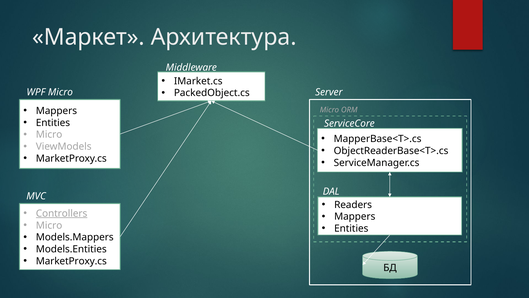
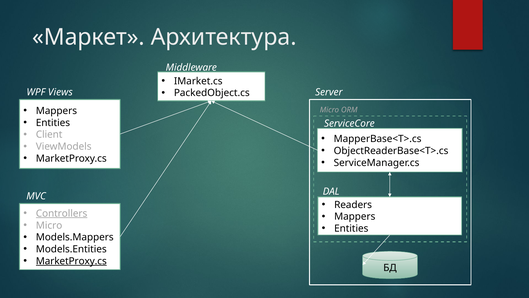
WPF Micro: Micro -> Views (60, 92)
Micro: Micro -> Client (49, 134)
MarketProxy.cs underline: none -> present (71, 261)
